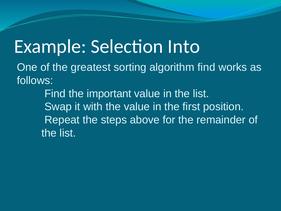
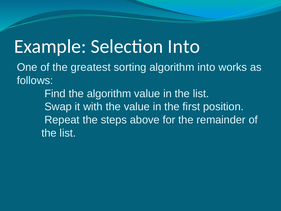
algorithm find: find -> into (206, 67)
the important: important -> algorithm (109, 94)
